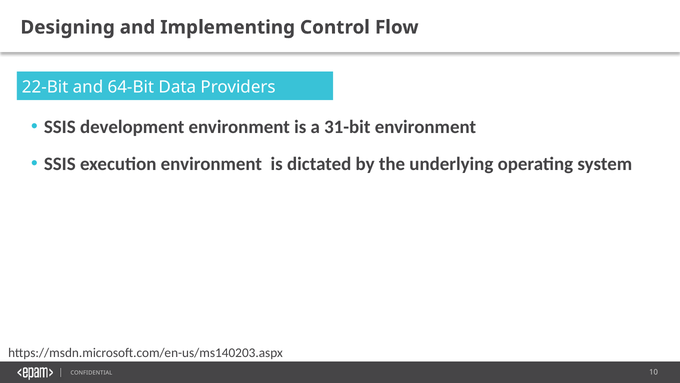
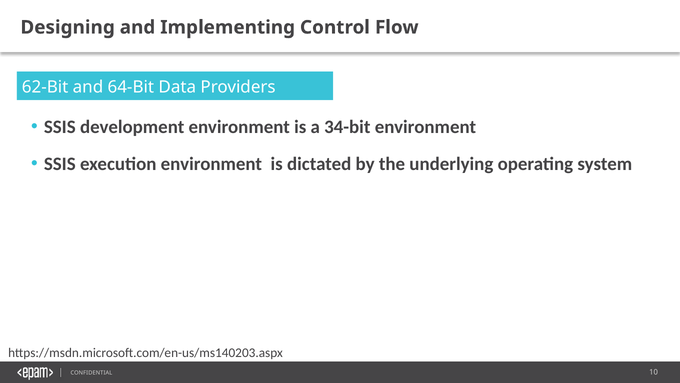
22-Bit: 22-Bit -> 62-Bit (45, 87)
31-bit: 31-bit -> 34-bit (347, 127)
